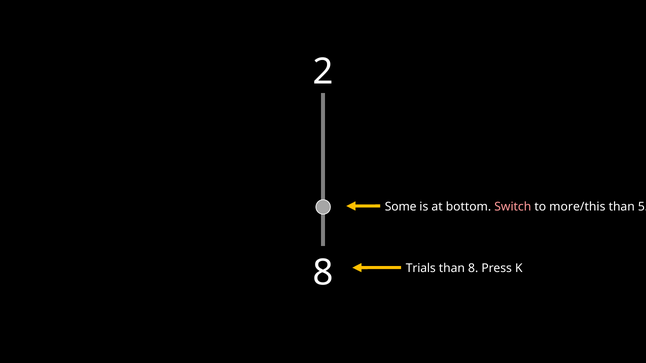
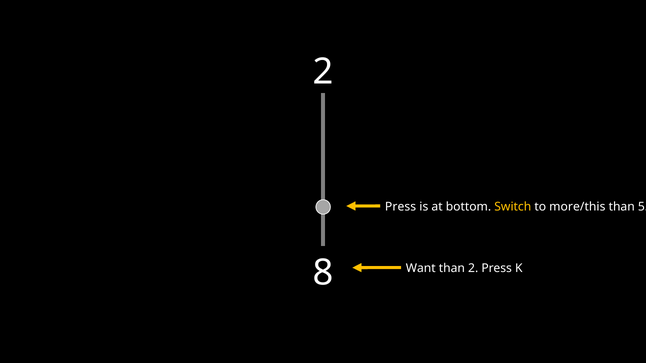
Some: Some -> Press (401, 207)
Switch colour: pink -> yellow (513, 207)
Trials: Trials -> Want (421, 269)
than 8: 8 -> 2 (473, 269)
